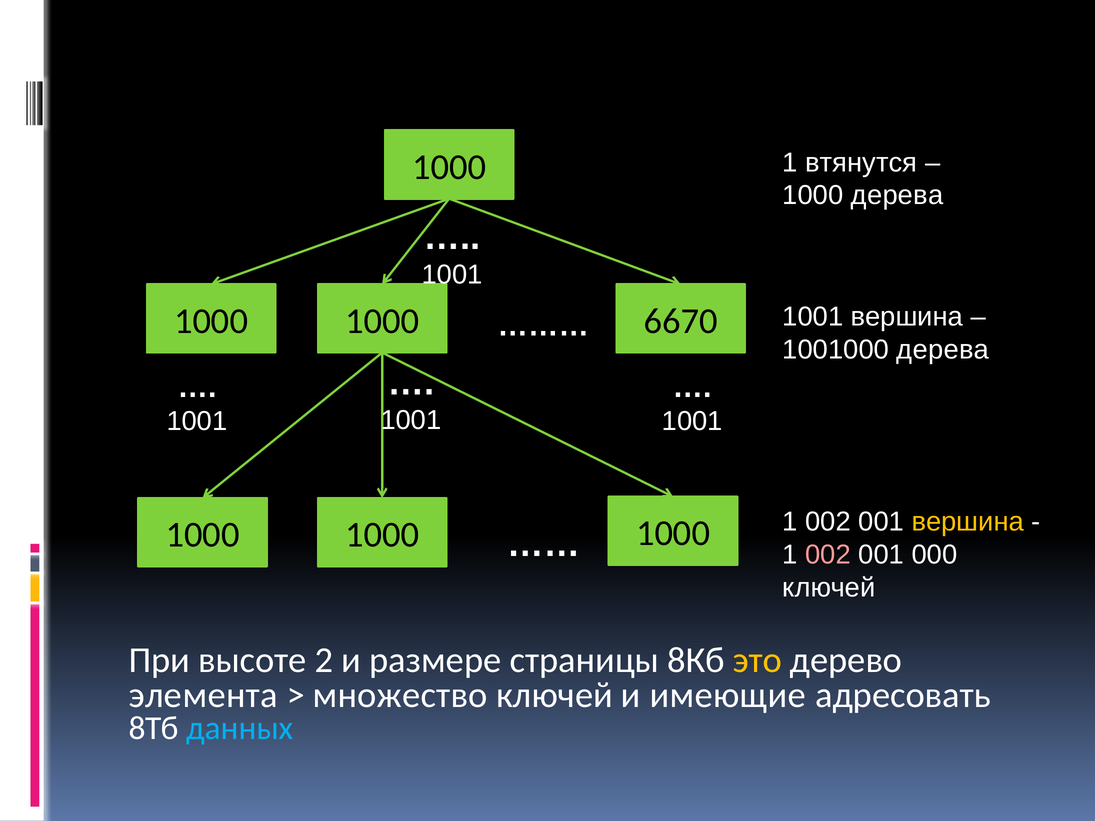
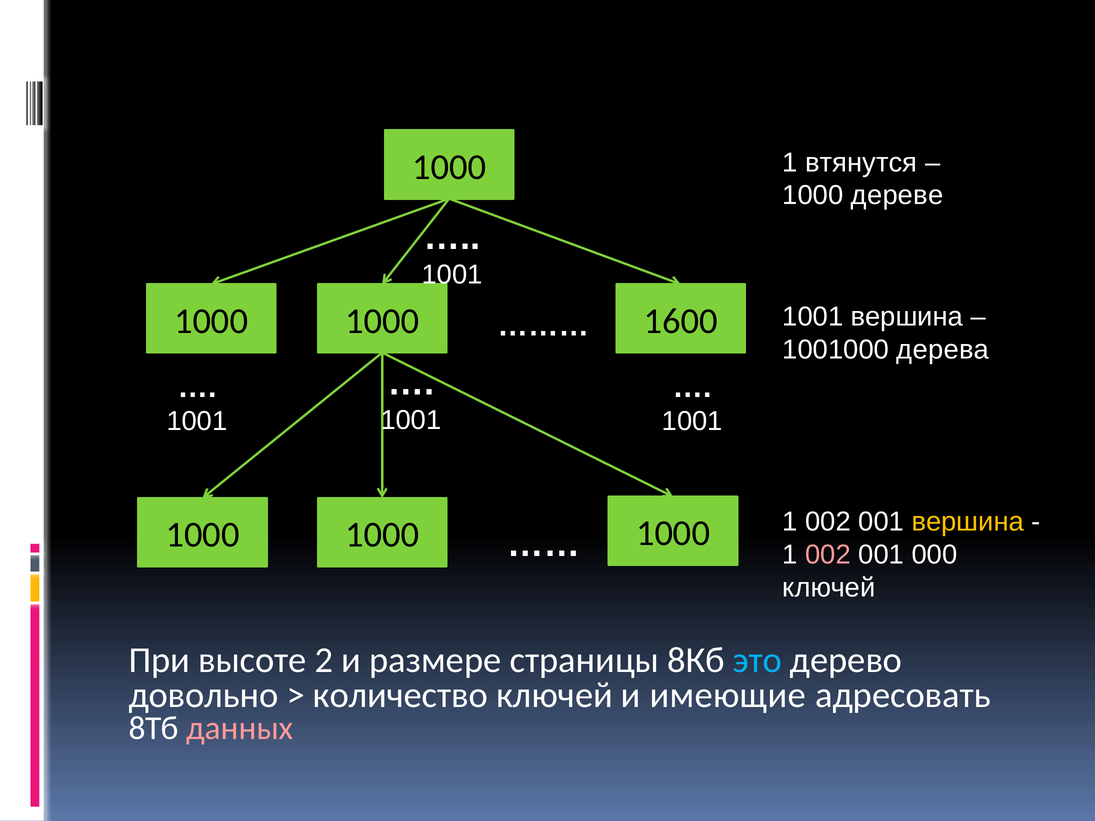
1000 дерева: дерева -> дереве (897, 195)
6670: 6670 -> 1600 (681, 321)
это colour: yellow -> light blue (757, 660)
элемента: элемента -> довольно (203, 695)
множество: множество -> количество (400, 695)
данных colour: light blue -> pink (240, 728)
